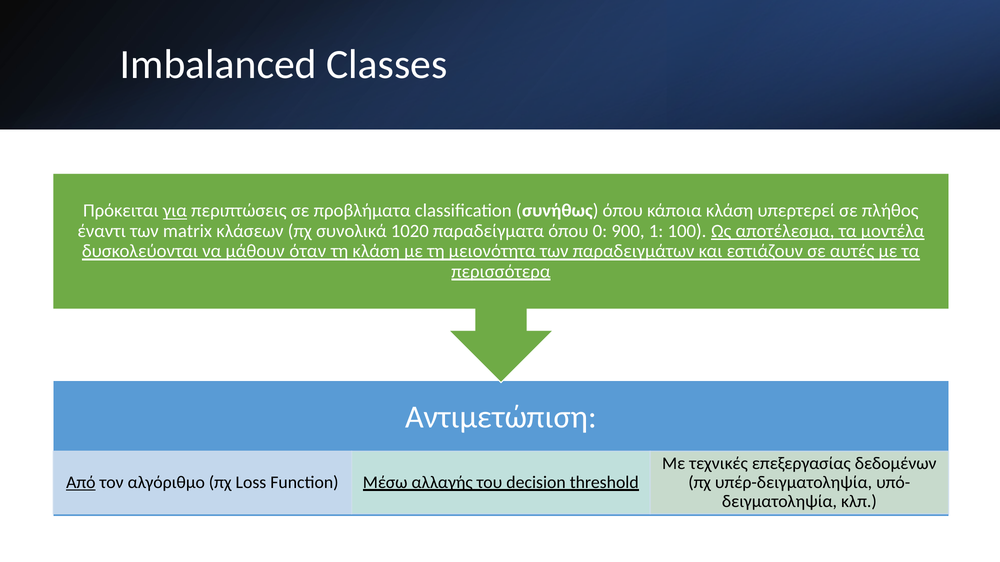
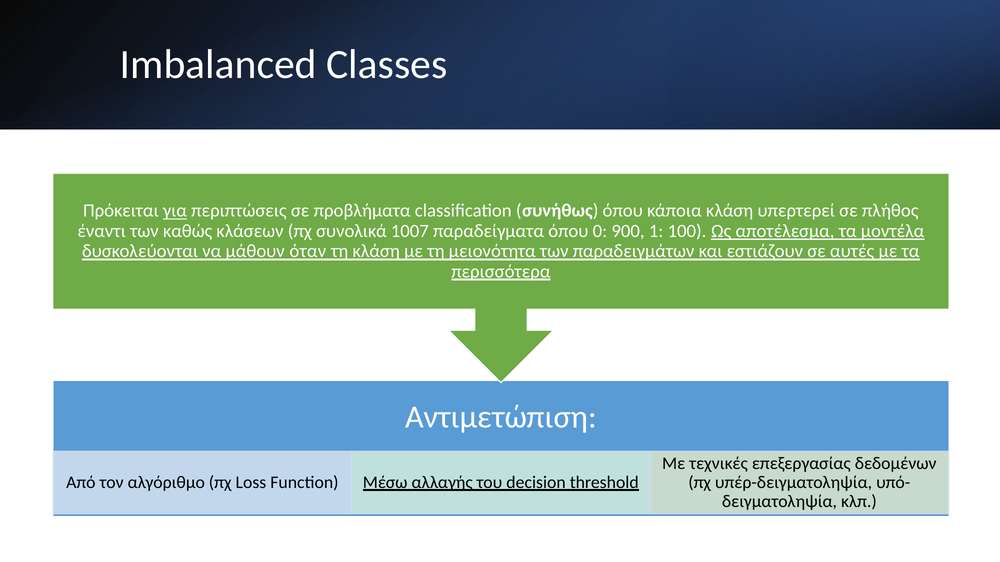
matrix: matrix -> καθώς (188, 231)
1020: 1020 -> 1007 (410, 231)
Από underline: present -> none (81, 483)
